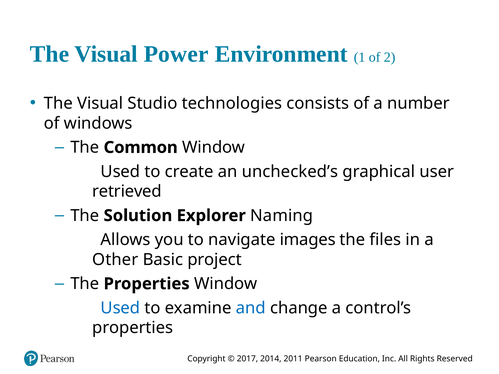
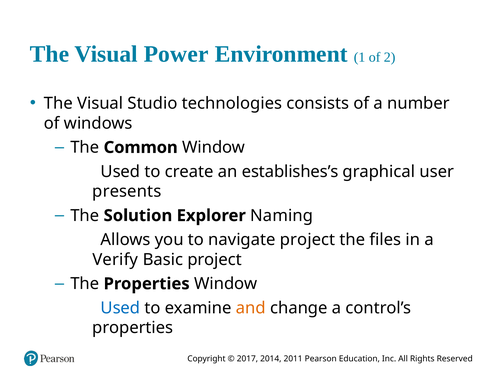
unchecked’s: unchecked’s -> establishes’s (290, 172)
retrieved: retrieved -> presents (127, 192)
navigate images: images -> project (308, 240)
Other: Other -> Verify (115, 260)
and colour: blue -> orange (251, 308)
